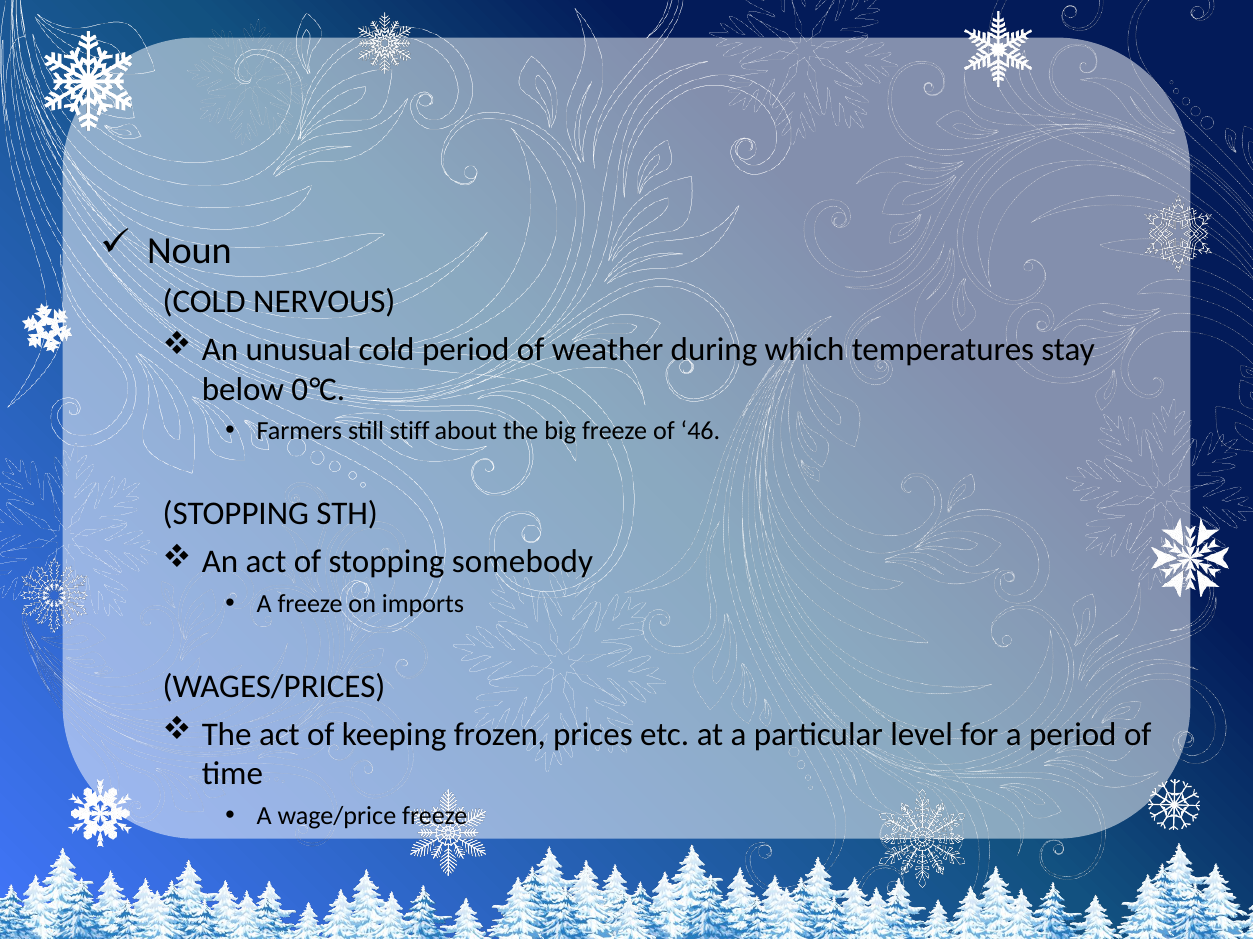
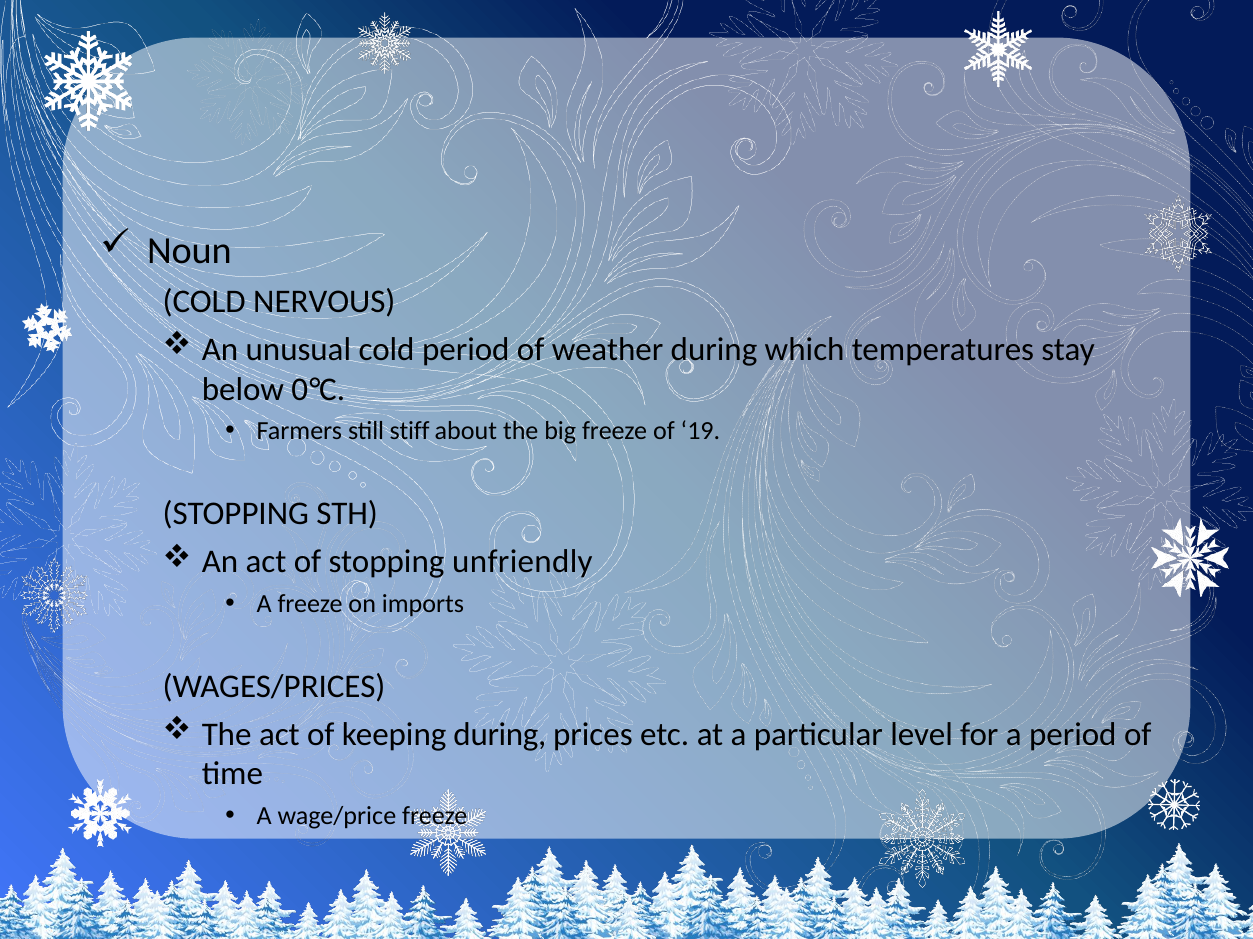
46: 46 -> 19 (700, 432)
somebody: somebody -> unfriendly (522, 562)
keeping frozen: frozen -> during (500, 735)
